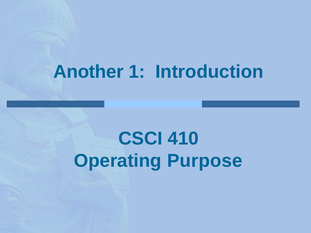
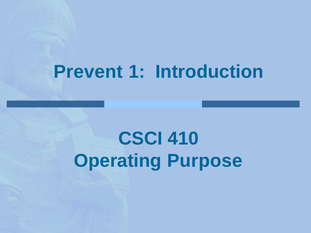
Another: Another -> Prevent (88, 72)
